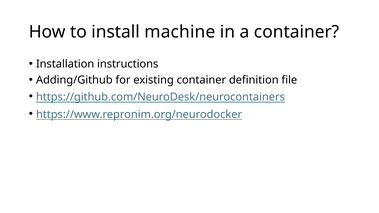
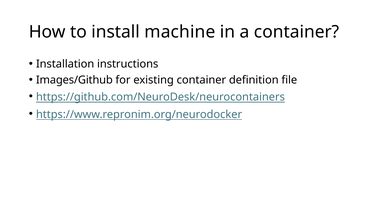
Adding/Github: Adding/Github -> Images/Github (74, 80)
